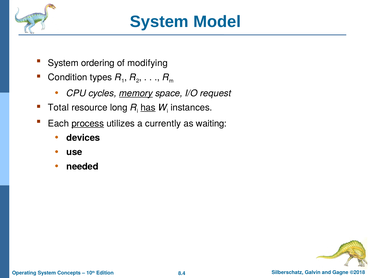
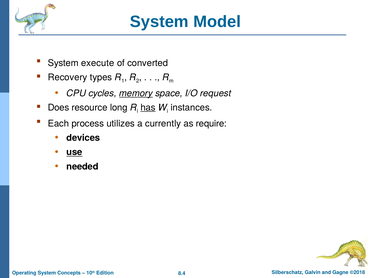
ordering: ordering -> execute (98, 63)
modifying: modifying -> converted (148, 63)
Condition: Condition -> Recovery (68, 77)
Total: Total -> Does (58, 108)
process underline: present -> none (88, 124)
waiting: waiting -> require (211, 124)
use underline: none -> present (74, 152)
